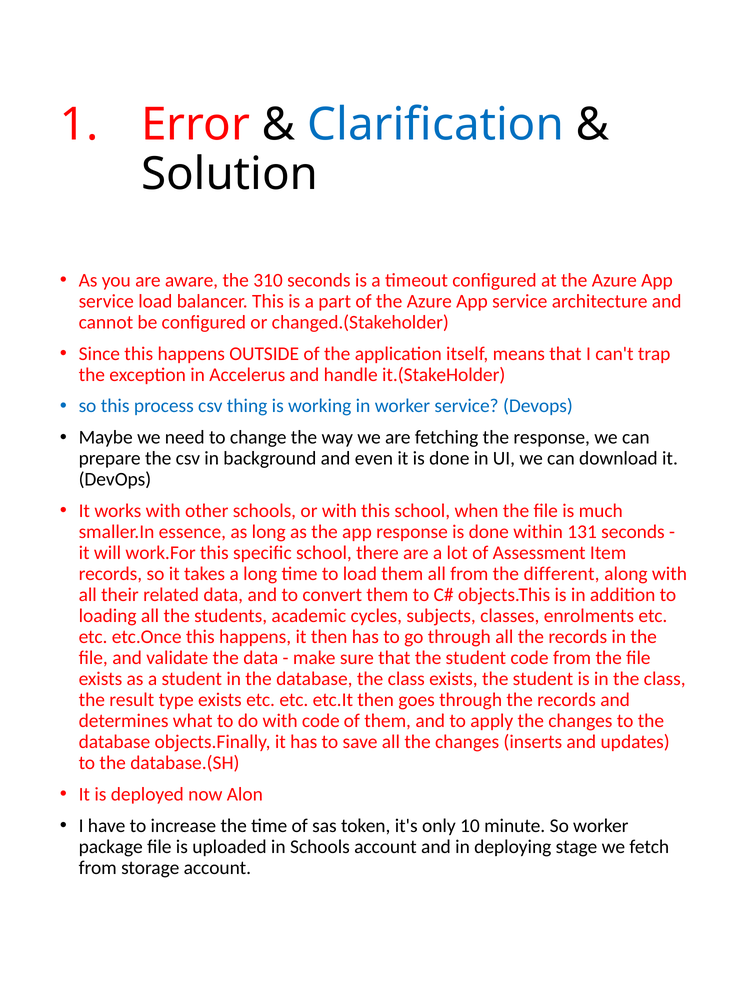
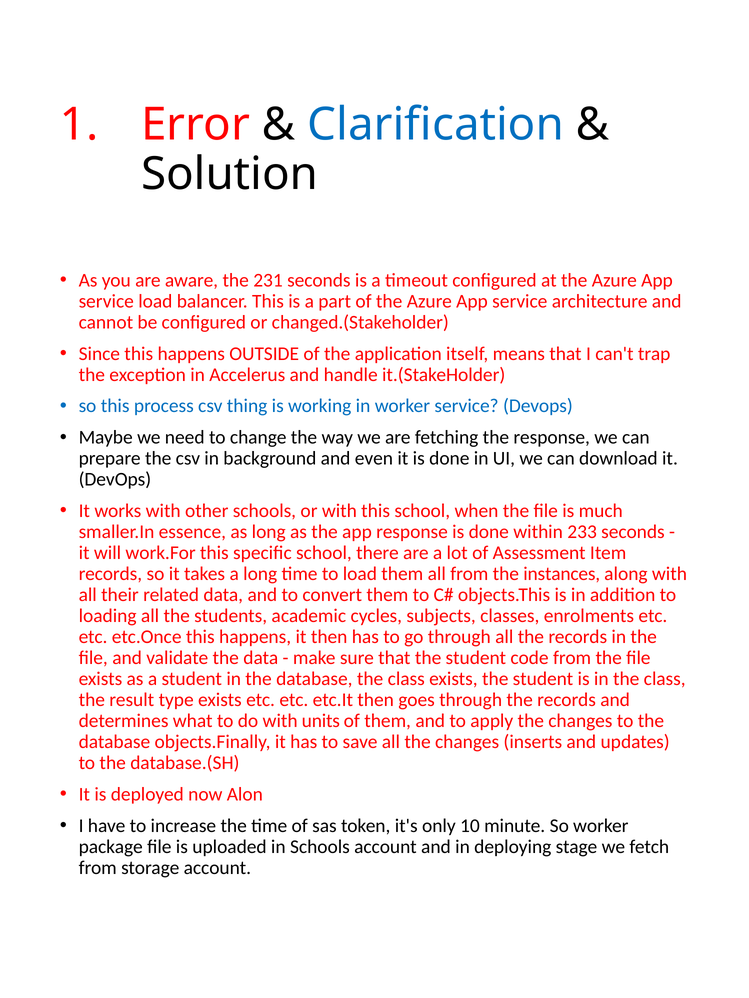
310: 310 -> 231 (268, 280)
131: 131 -> 233 (582, 532)
different: different -> instances (562, 574)
with code: code -> units (321, 721)
